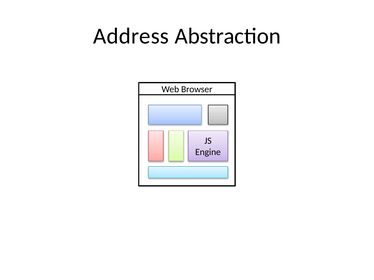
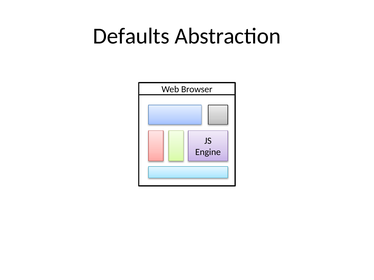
Address: Address -> Defaults (131, 36)
